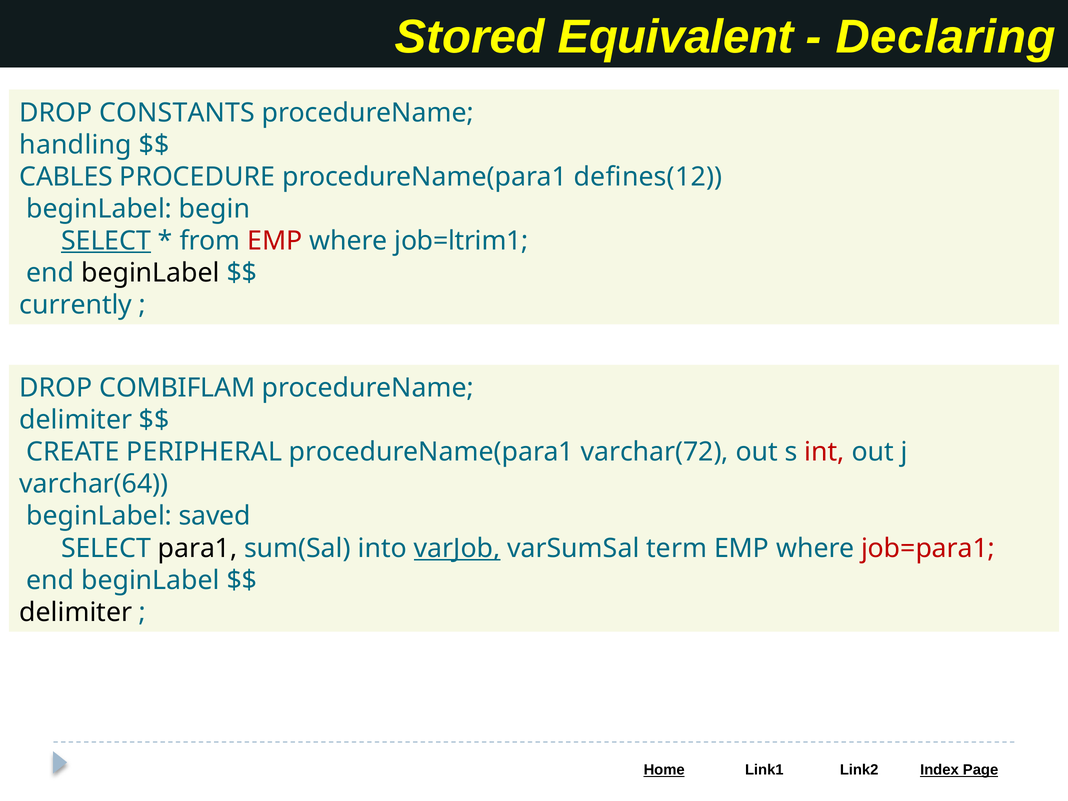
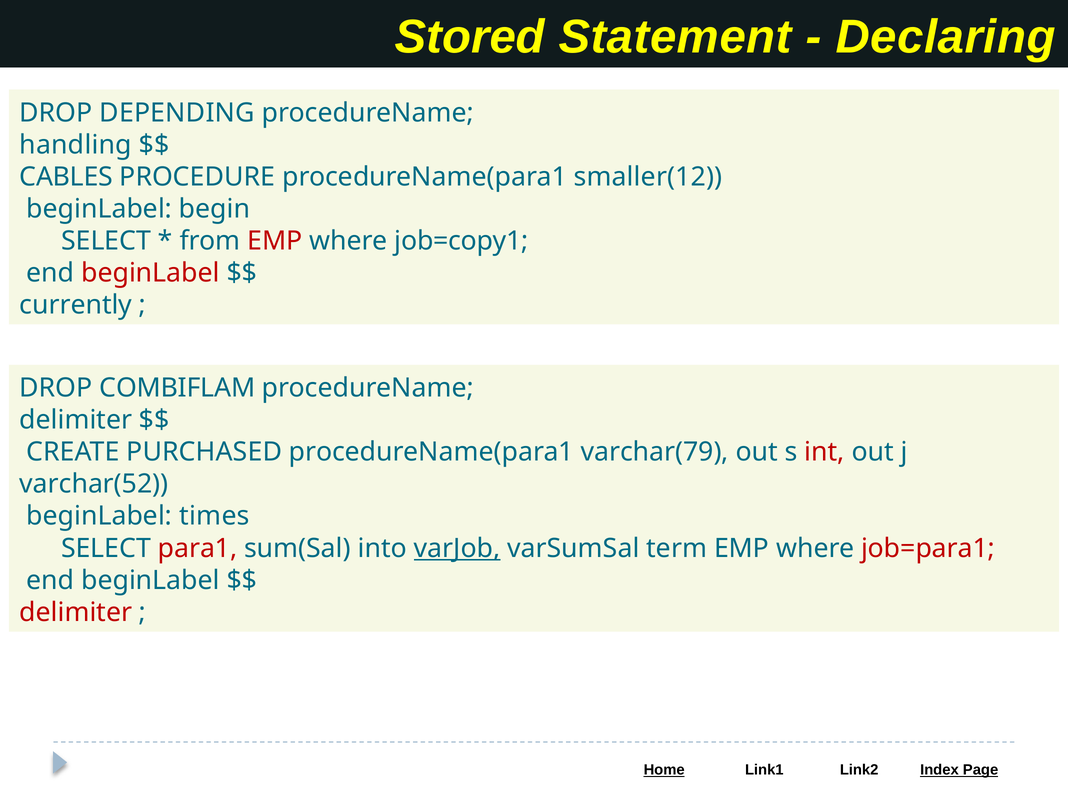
Equivalent: Equivalent -> Statement (675, 37)
CONSTANTS: CONSTANTS -> DEPENDING (177, 113)
defines(12: defines(12 -> smaller(12 (648, 177)
SELECT underline: present -> none (106, 241)
job=ltrim1: job=ltrim1 -> job=copy1 (461, 241)
beginLabel colour: black -> red (150, 273)
PERIPHERAL: PERIPHERAL -> PURCHASED (204, 452)
varchar(72: varchar(72 -> varchar(79 (655, 452)
varchar(64: varchar(64 -> varchar(52 (94, 484)
saved: saved -> times (214, 516)
para1 colour: black -> red (198, 548)
delimiter colour: black -> red (76, 612)
